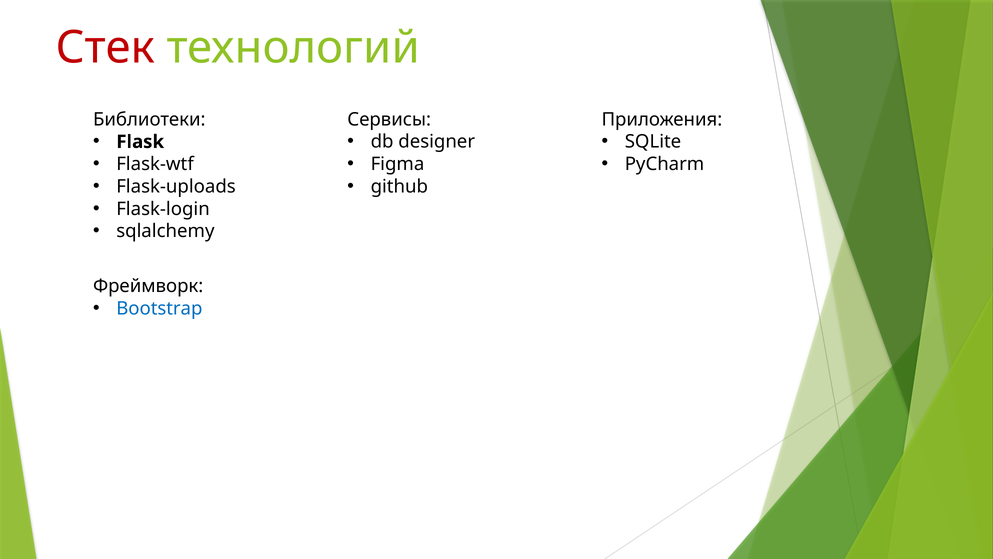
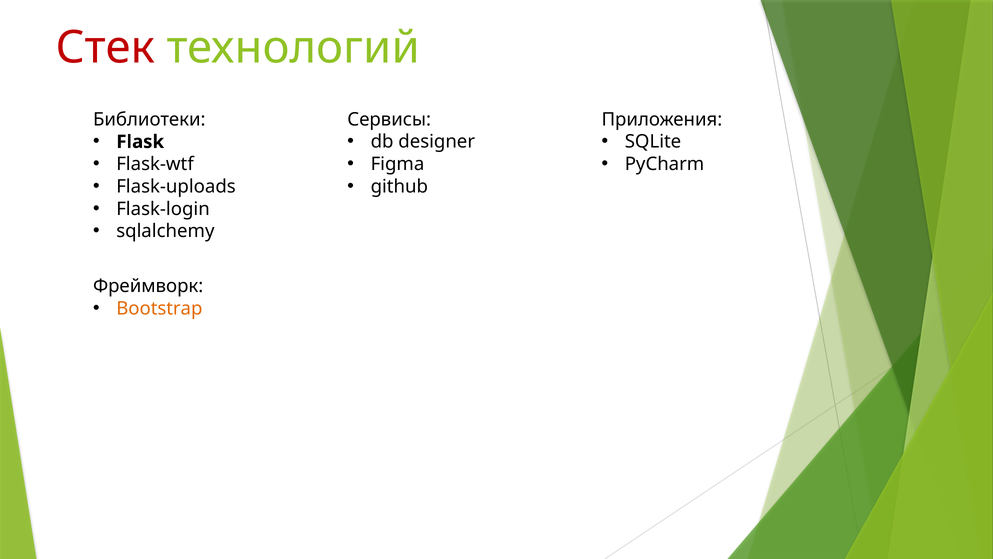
Bootstrap colour: blue -> orange (159, 308)
